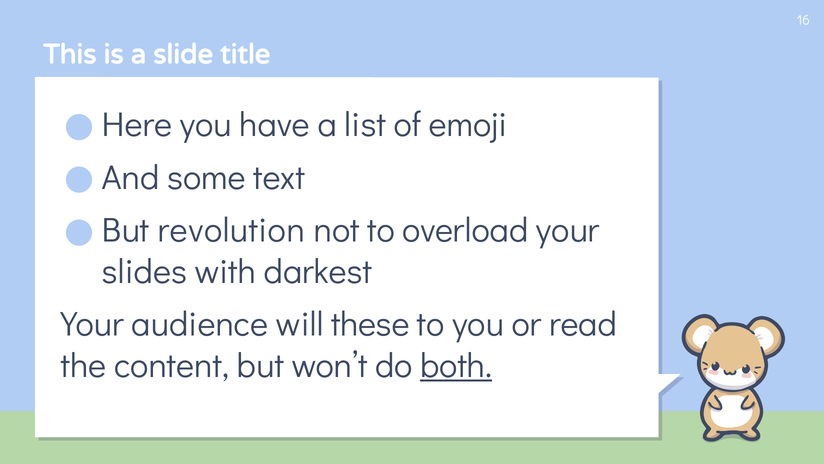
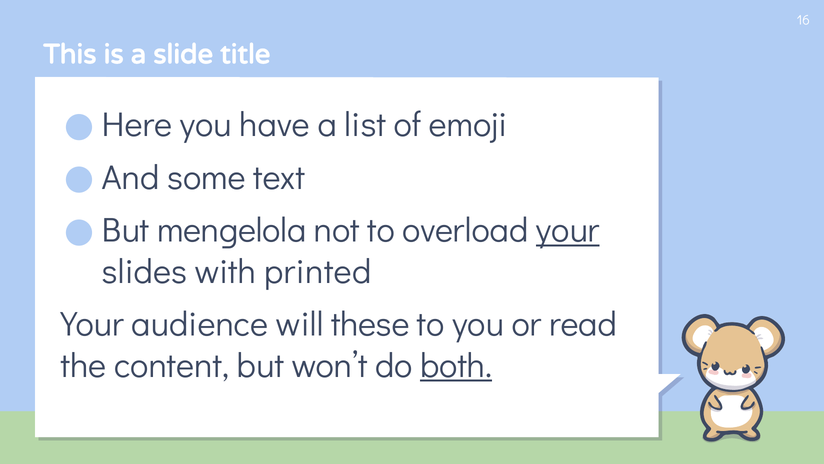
revolution: revolution -> mengelola (232, 230)
your underline: none -> present (568, 230)
darkest: darkest -> printed (318, 272)
